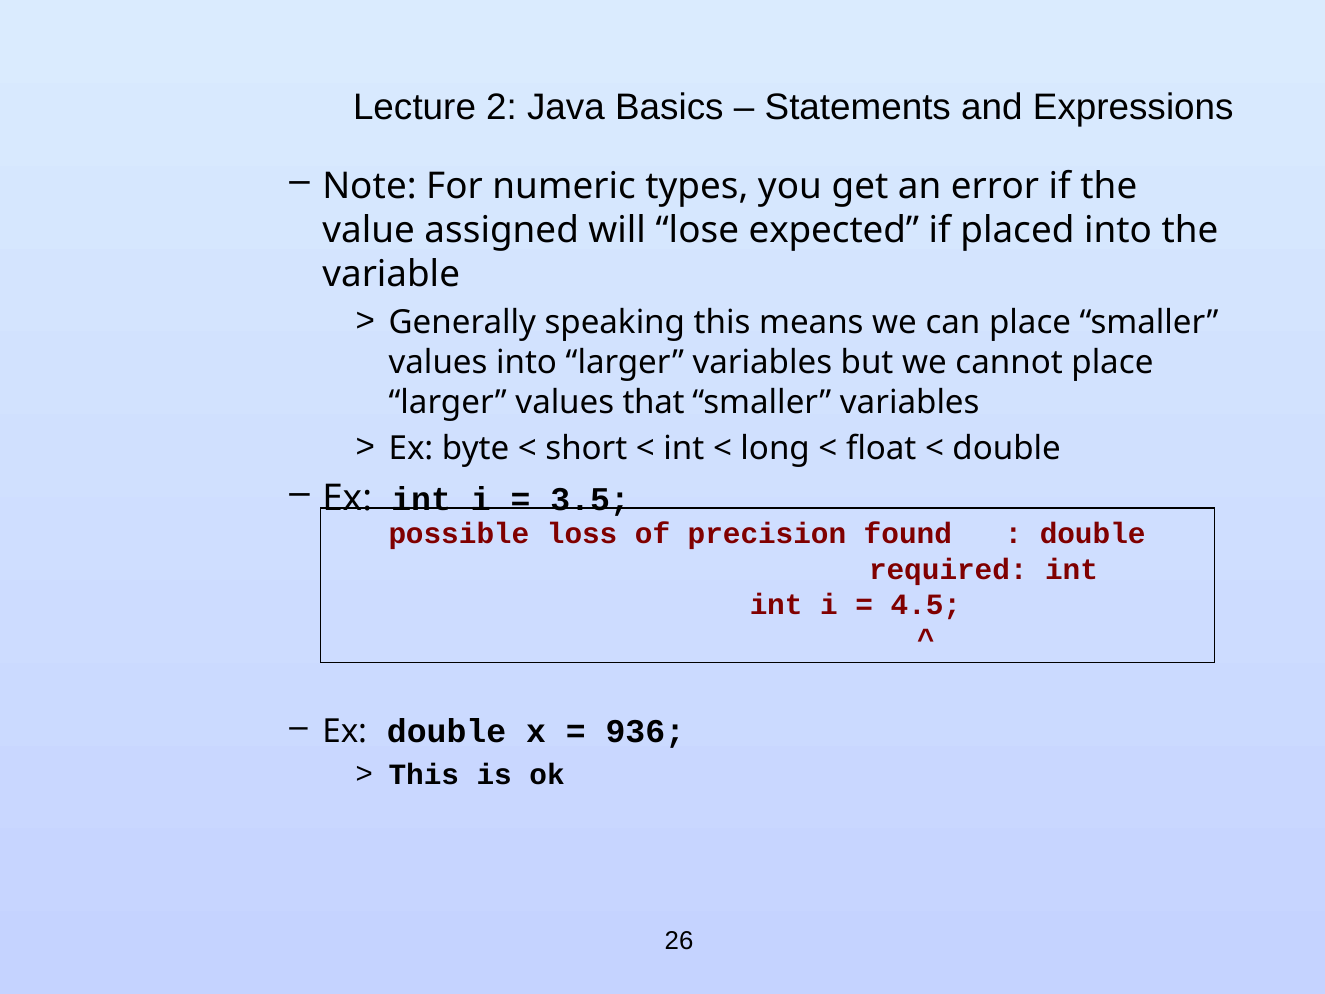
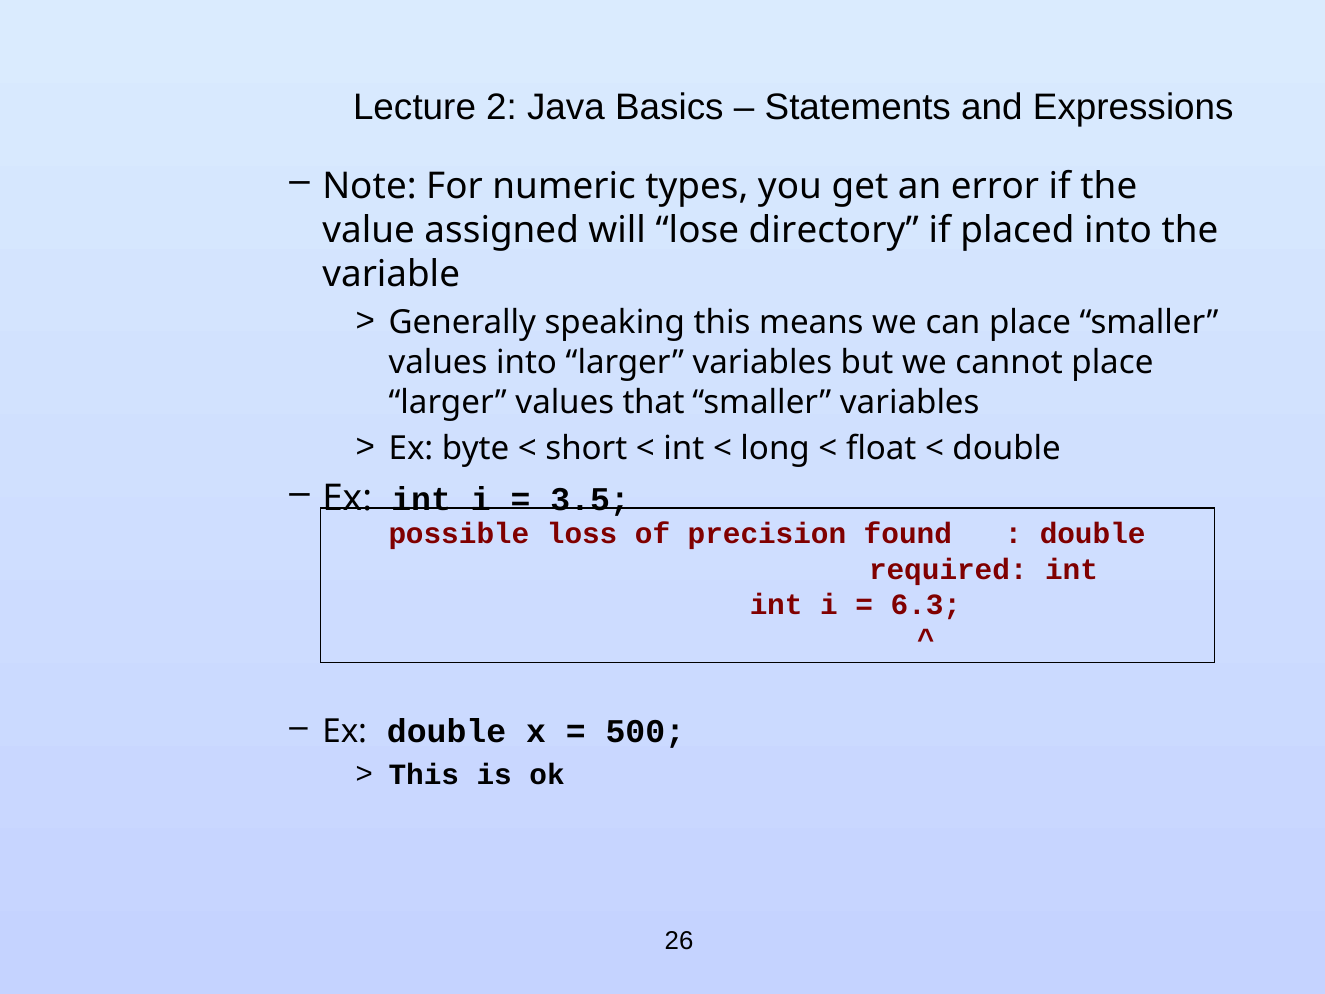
expected: expected -> directory (834, 230)
4.5: 4.5 -> 6.3 (926, 605)
936: 936 -> 500 (645, 732)
